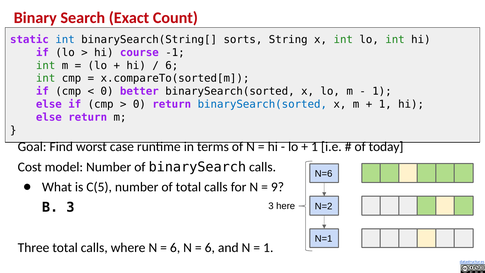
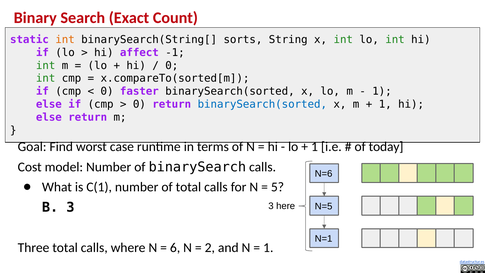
int colour: blue -> orange (65, 40)
course: course -> affect (139, 52)
6: 6 -> 0 (172, 65)
better: better -> faster (139, 91)
C(5: C(5 -> C(1 (99, 187)
9: 9 -> 5 (277, 187)
N=2: N=2 -> N=5 (324, 206)
6: 6 -> 2 (210, 248)
